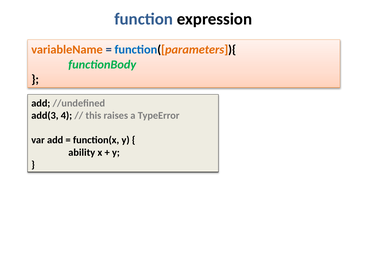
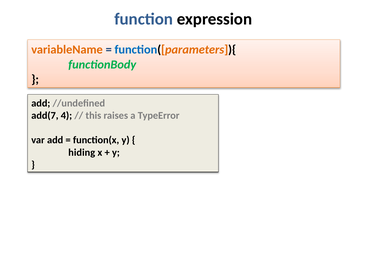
add(3: add(3 -> add(7 (45, 116)
ability: ability -> hiding (82, 153)
